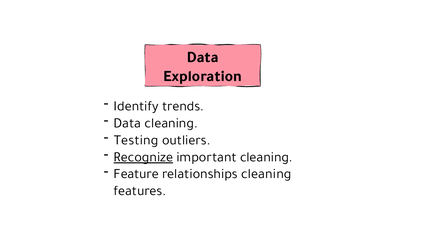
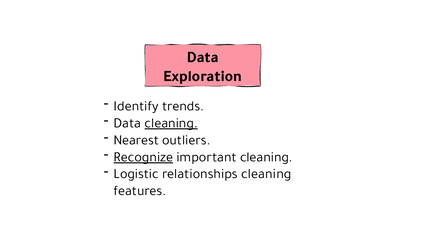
cleaning underline: none -> present (171, 123)
Testing: Testing -> Nearest (136, 140)
Feature: Feature -> Logistic (136, 174)
